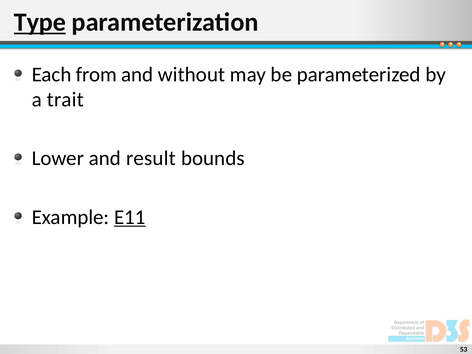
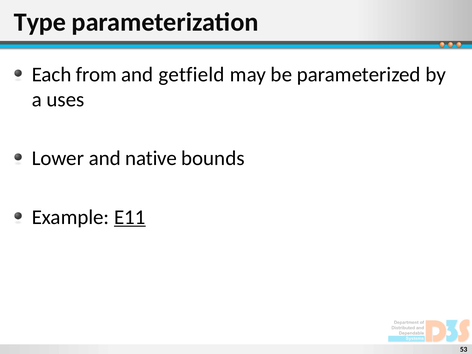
Type underline: present -> none (40, 22)
without: without -> getfield (191, 74)
trait: trait -> uses (65, 100)
result: result -> native (151, 158)
